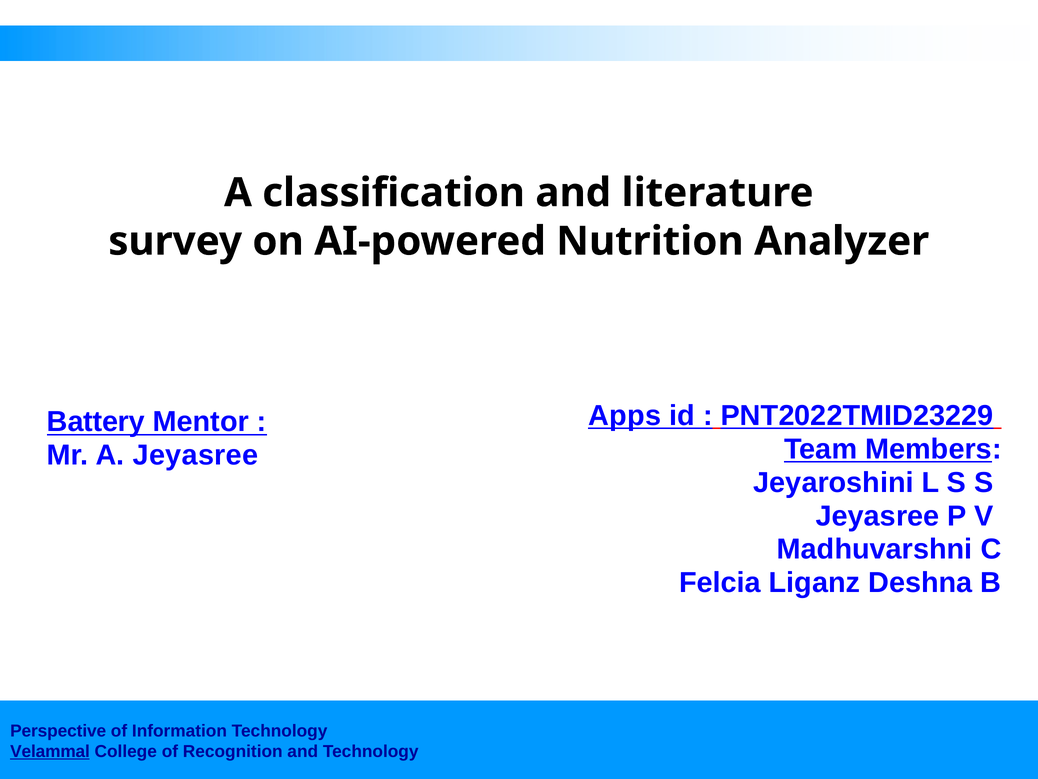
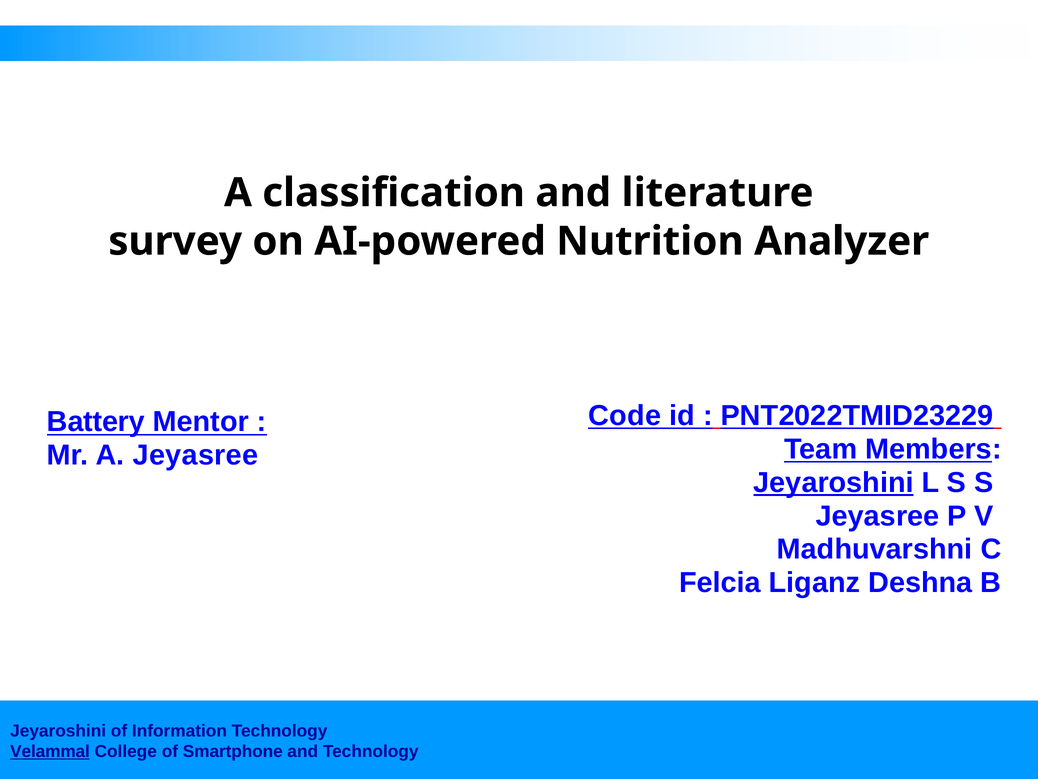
Apps: Apps -> Code (625, 415)
Jeyaroshini underline: none -> present (834, 482)
Perspective: Perspective -> Jeyaroshini (58, 730)
Recognition: Recognition -> Smartphone (233, 751)
